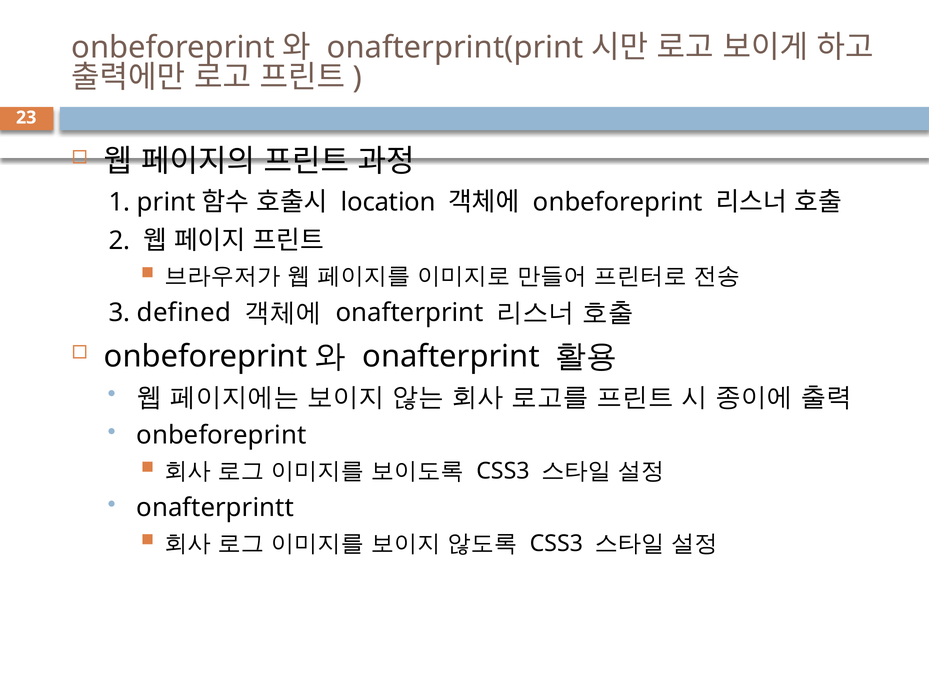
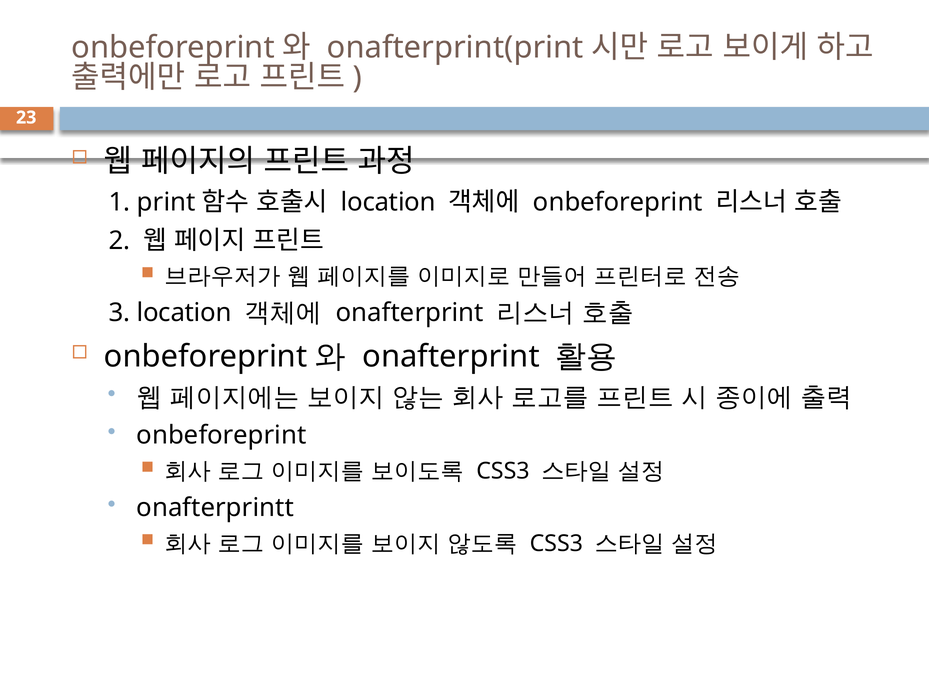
3 defined: defined -> location (184, 313)
